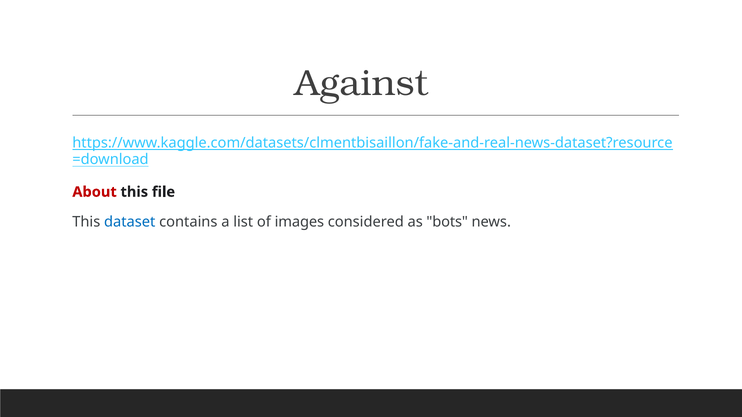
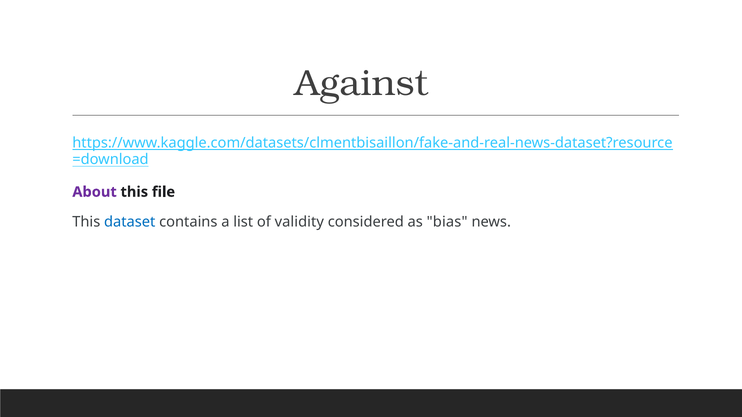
About colour: red -> purple (95, 192)
images: images -> validity (299, 222)
bots: bots -> bias (447, 222)
